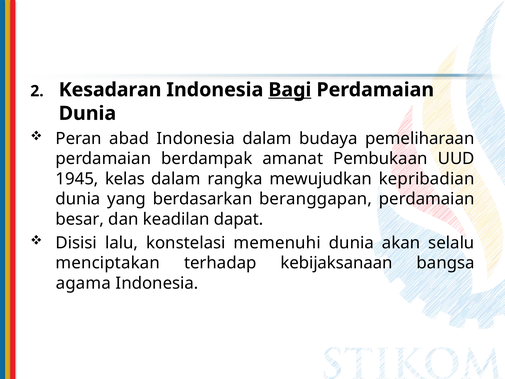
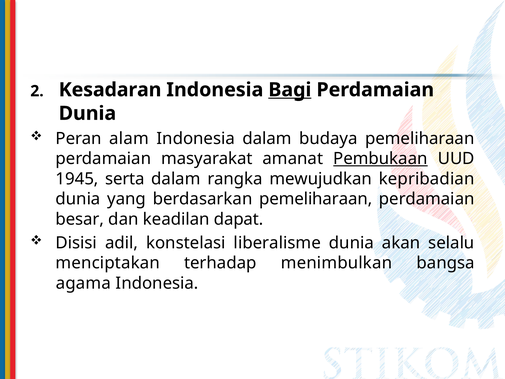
abad: abad -> alam (129, 138)
berdampak: berdampak -> masyarakat (207, 159)
Pembukaan underline: none -> present (380, 159)
kelas: kelas -> serta (125, 179)
berdasarkan beranggapan: beranggapan -> pemeliharaan (316, 199)
lalu: lalu -> adil (122, 243)
memenuhi: memenuhi -> liberalisme (277, 243)
kebijaksanaan: kebijaksanaan -> menimbulkan (336, 263)
